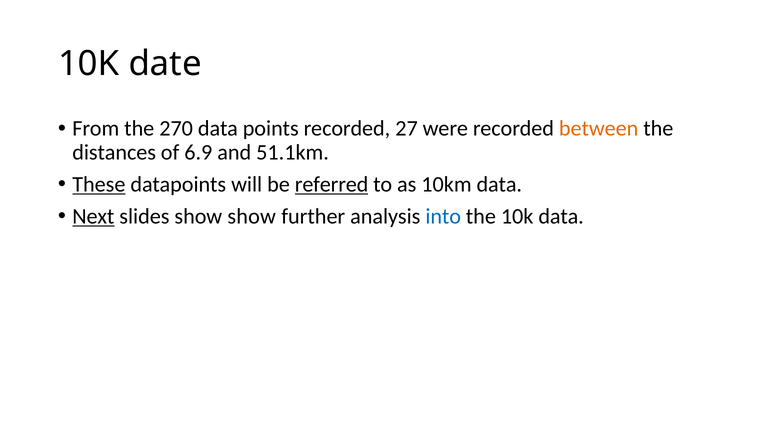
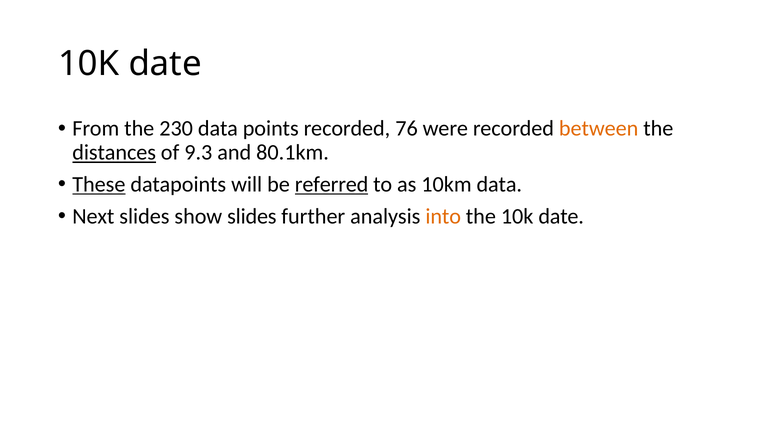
270: 270 -> 230 (176, 129)
27: 27 -> 76 (407, 129)
distances underline: none -> present (114, 153)
6.9: 6.9 -> 9.3 (198, 153)
51.1km: 51.1km -> 80.1km (293, 153)
Next underline: present -> none (93, 216)
show show: show -> slides (252, 216)
into colour: blue -> orange (443, 216)
the 10k data: data -> date (561, 216)
